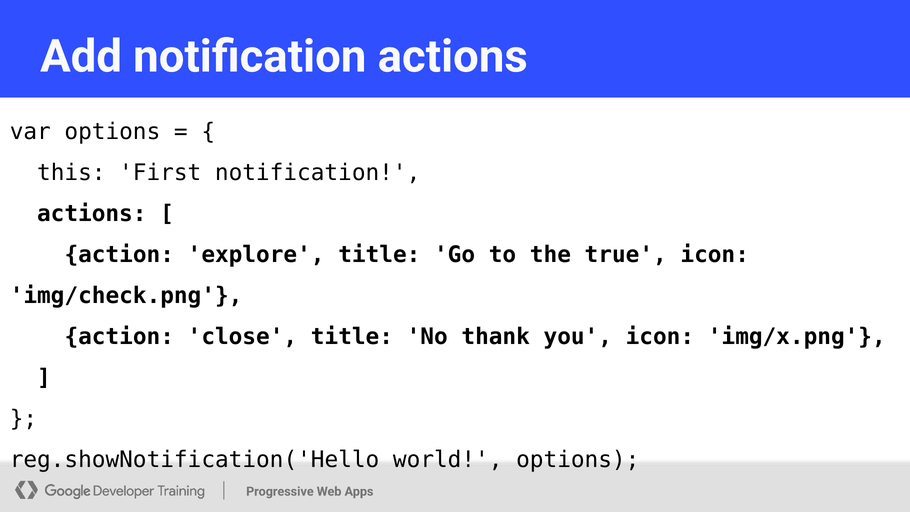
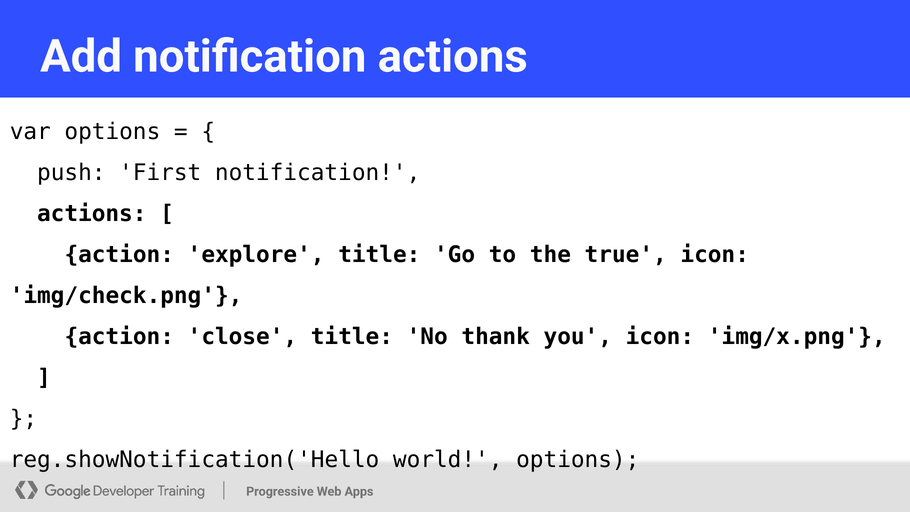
this: this -> push (71, 173)
